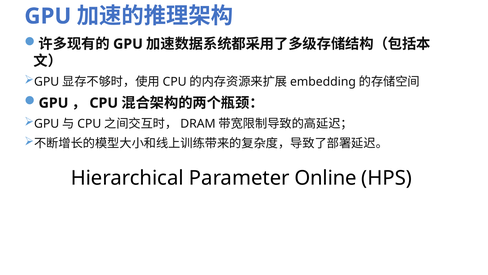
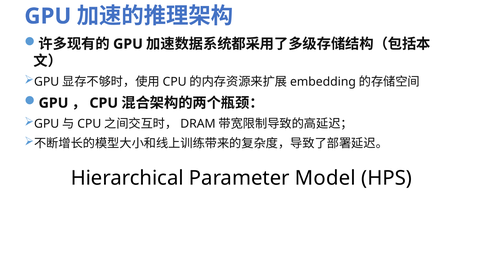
Online: Online -> Model (325, 178)
